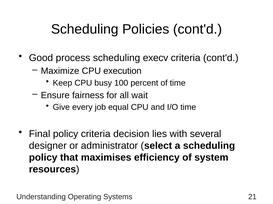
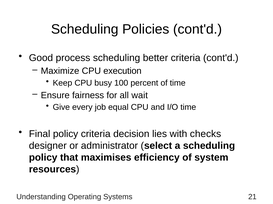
execv: execv -> better (155, 58)
several: several -> checks (206, 134)
